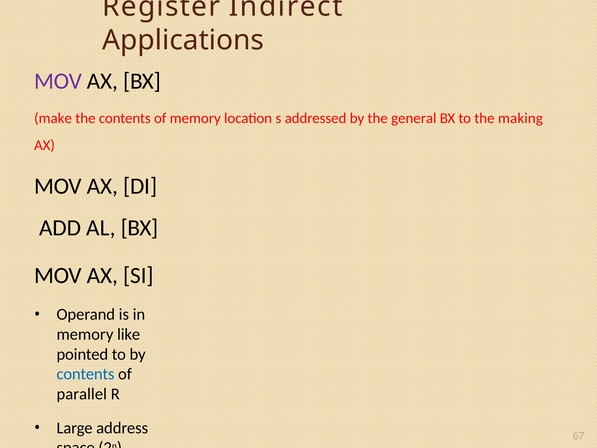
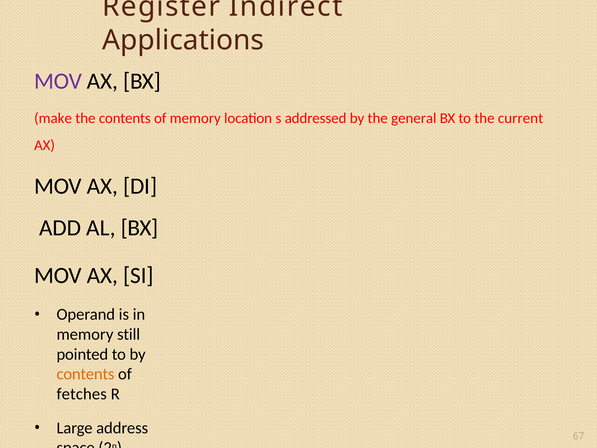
making: making -> current (521, 118)
like: like -> still (129, 334)
contents colour: blue -> orange (85, 374)
parallel: parallel -> fetches (82, 394)
